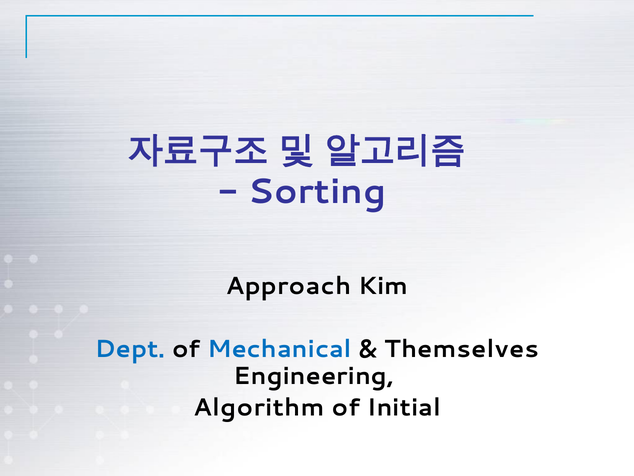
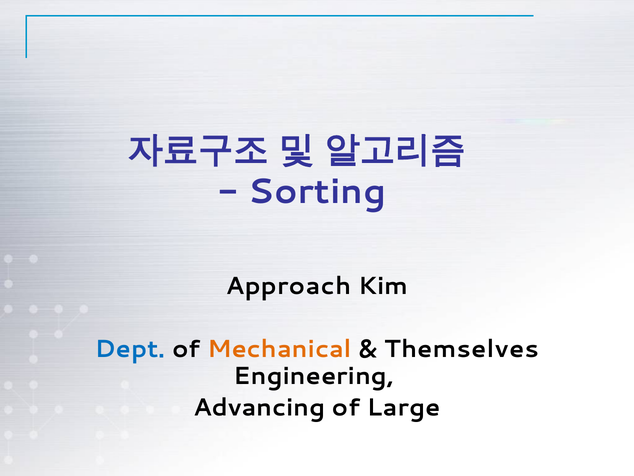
Mechanical colour: blue -> orange (279, 349)
Algorithm: Algorithm -> Advancing (259, 407)
Initial: Initial -> Large (404, 407)
